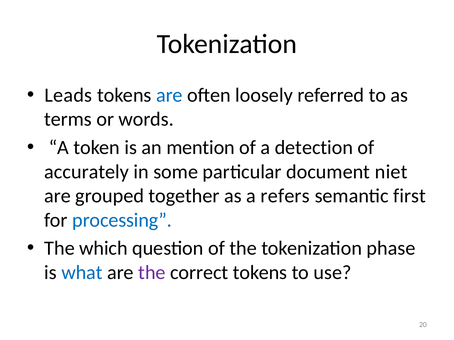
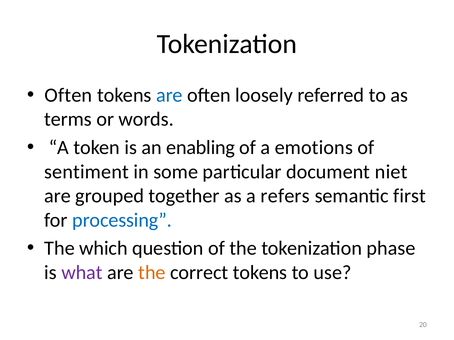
Leads: Leads -> Often (68, 95)
mention: mention -> enabling (201, 148)
detection: detection -> emotions (314, 148)
accurately: accurately -> sentiment (87, 172)
what colour: blue -> purple (82, 273)
the colour: purple -> orange (152, 273)
